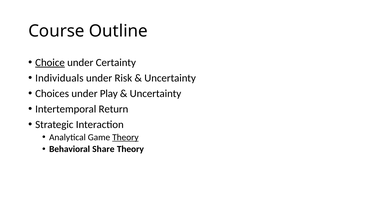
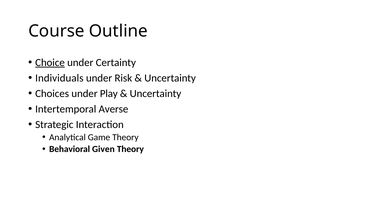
Return: Return -> Averse (113, 109)
Theory underline: present -> none (125, 138)
Share: Share -> Given (103, 150)
